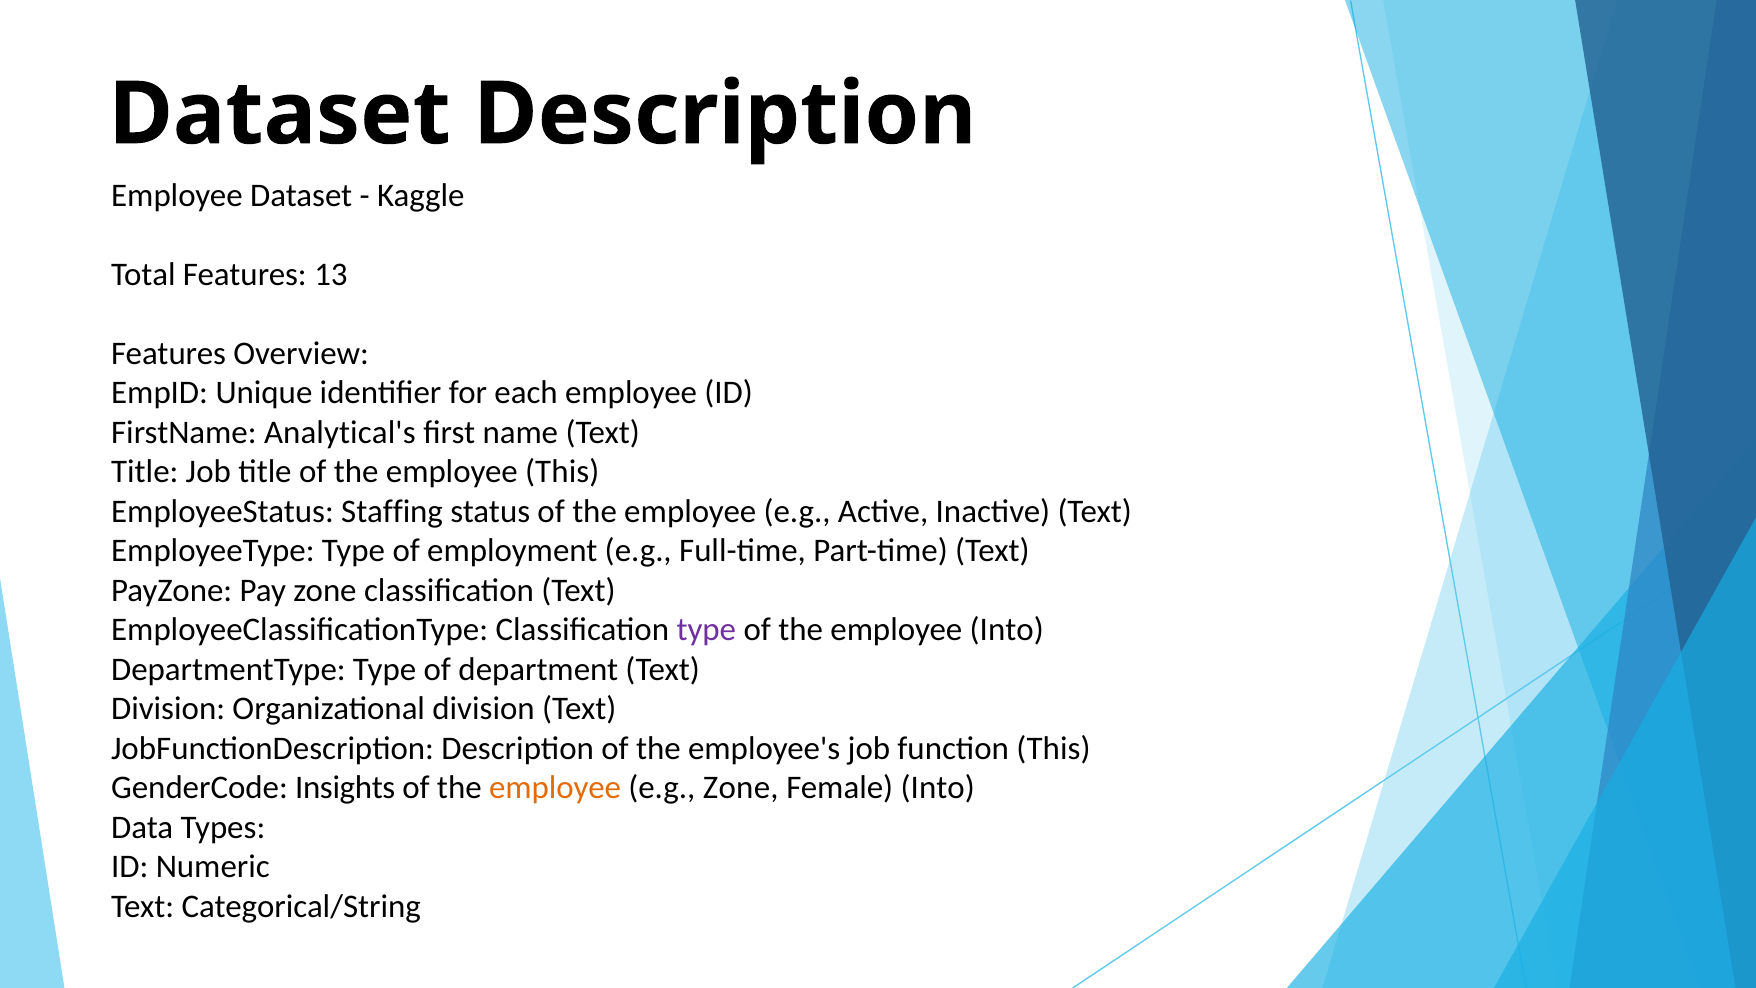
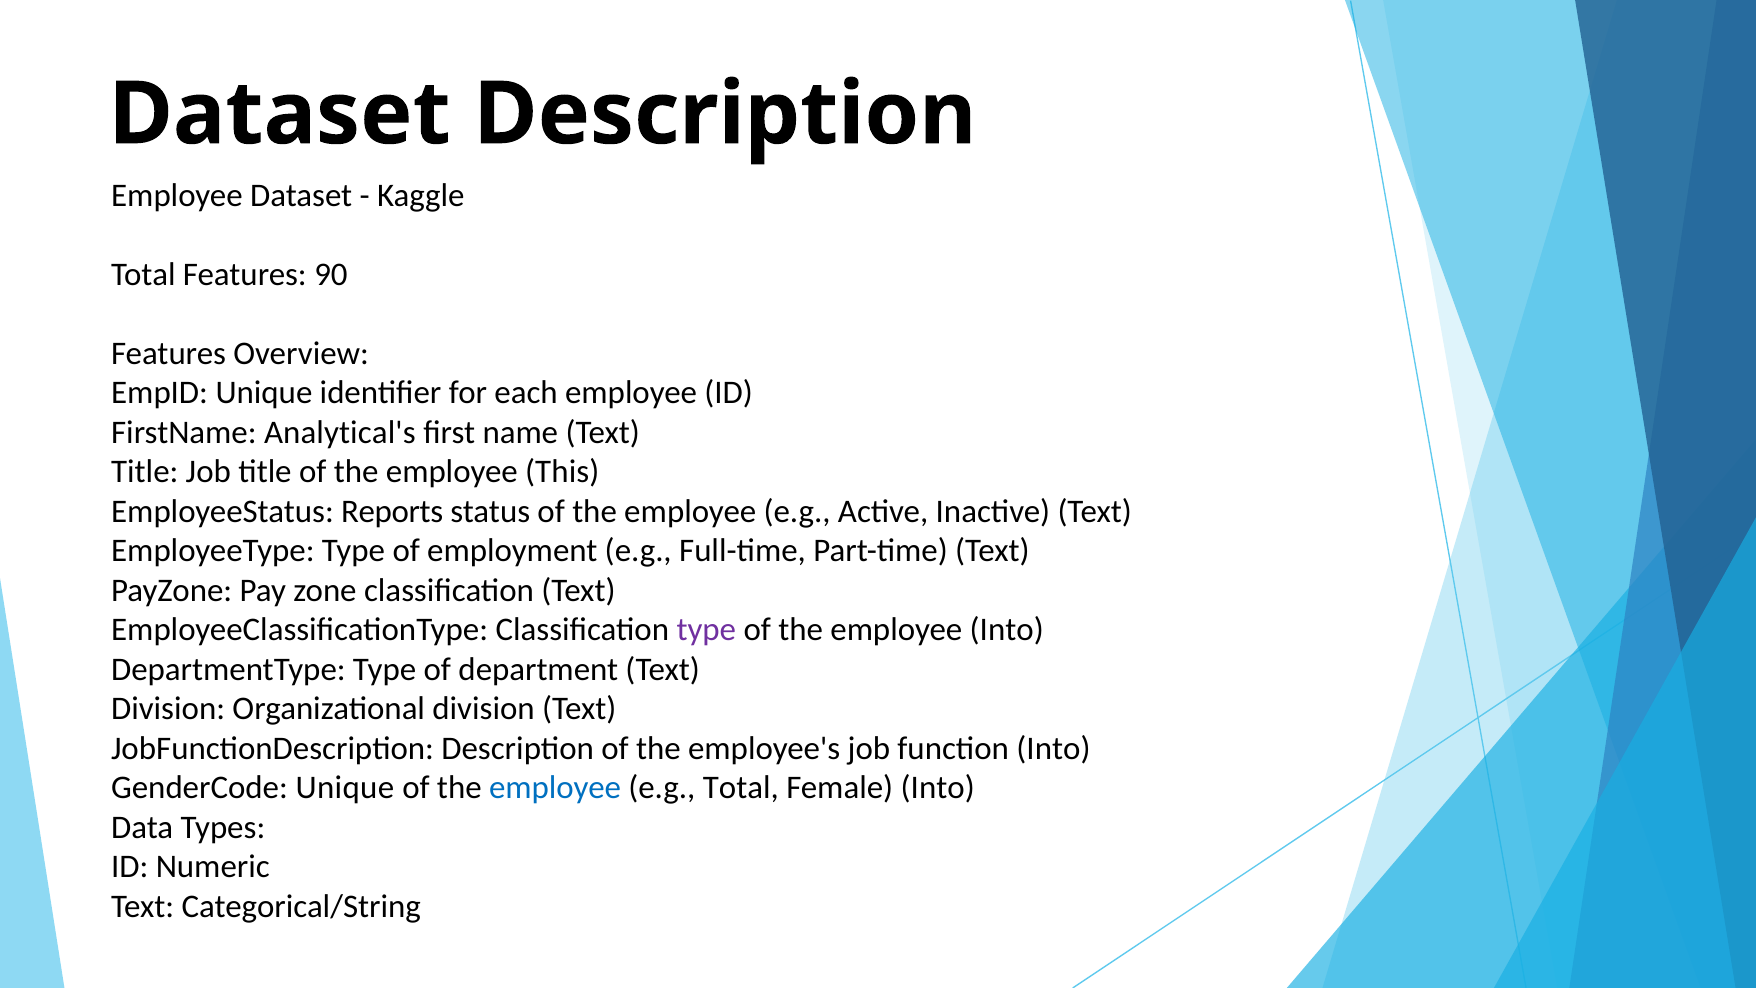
13: 13 -> 90 (331, 274)
Staffing: Staffing -> Reports (392, 511)
function This: This -> Into (1054, 748)
GenderCode Insights: Insights -> Unique (345, 788)
employee colour: orange -> blue (555, 788)
e.g Zone: Zone -> Total (741, 788)
